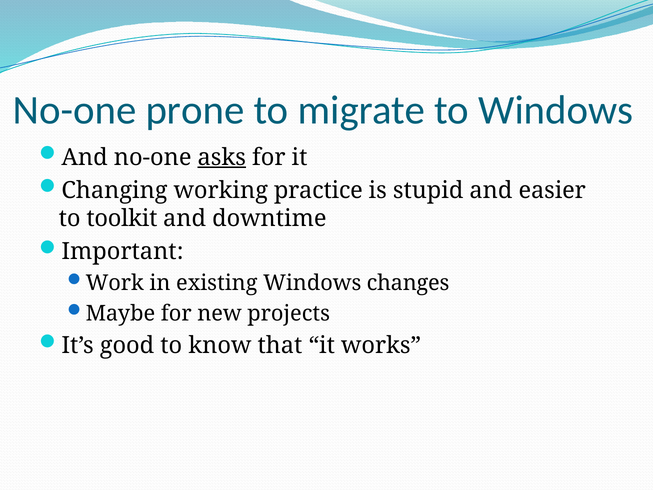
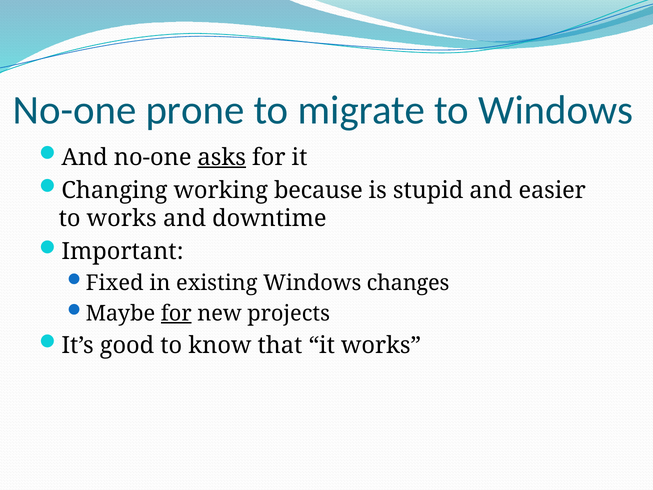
practice: practice -> because (318, 190)
to toolkit: toolkit -> works (122, 218)
Work: Work -> Fixed (115, 283)
for underline: none -> present (176, 313)
